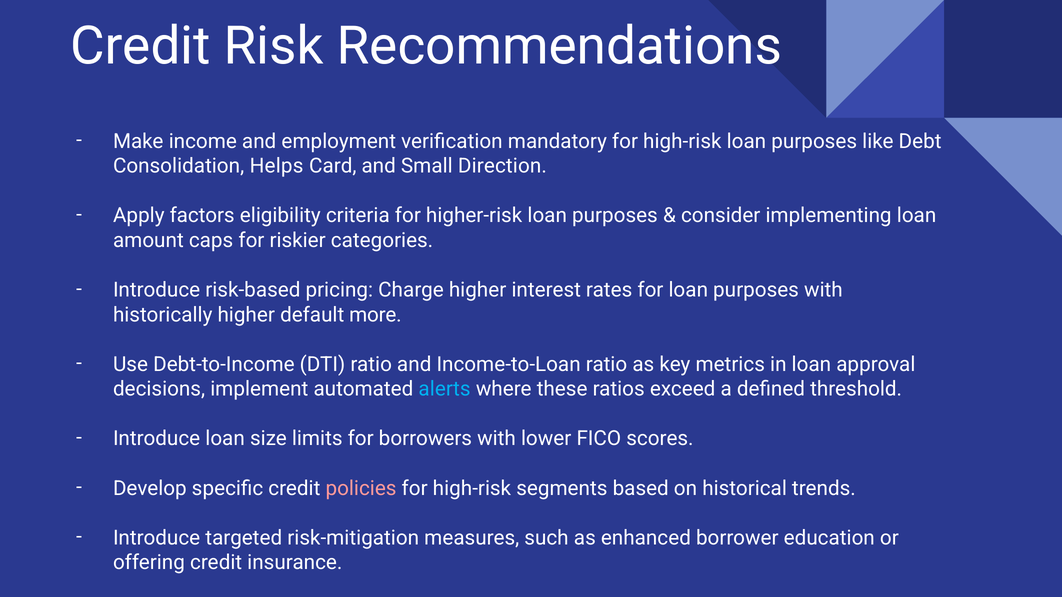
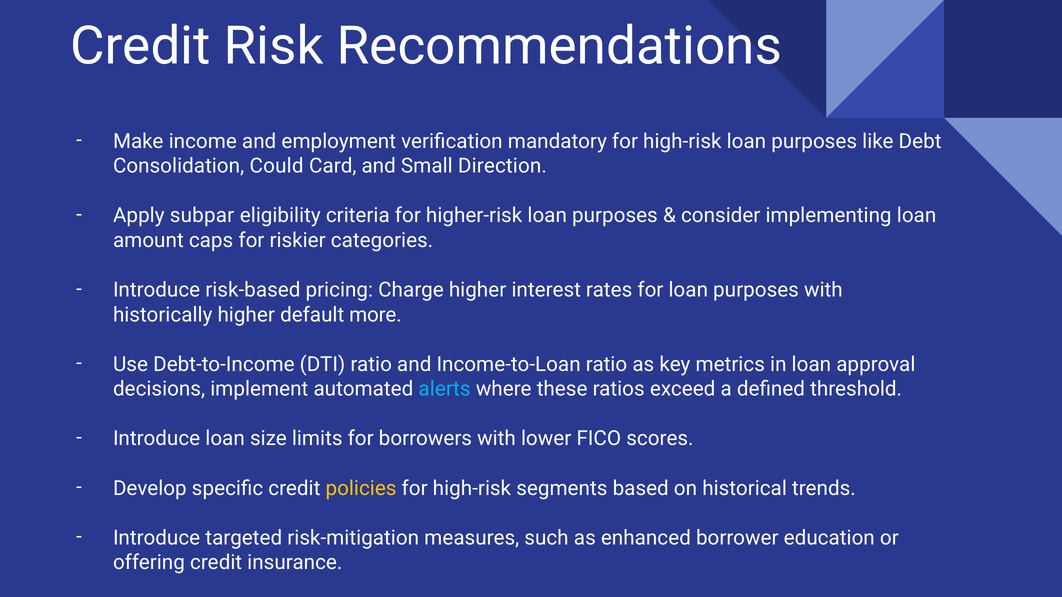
Helps: Helps -> Could (277, 166)
factors: factors -> subpar (202, 216)
policies colour: pink -> yellow (361, 489)
